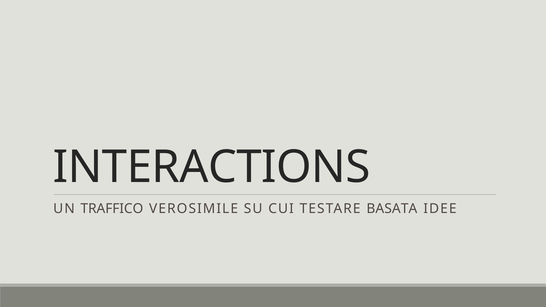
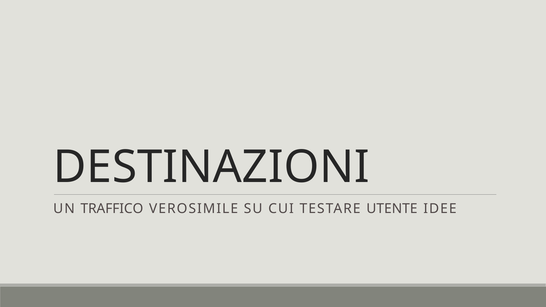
INTERACTIONS: INTERACTIONS -> DESTINAZIONI (211, 167)
BASATA: BASATA -> UTENTE (392, 209)
